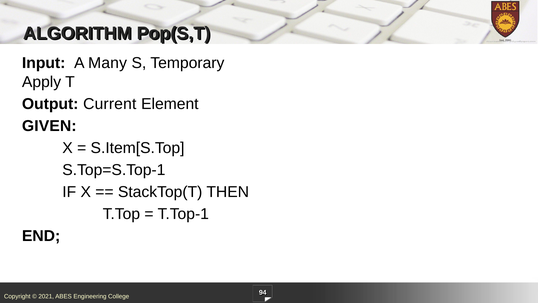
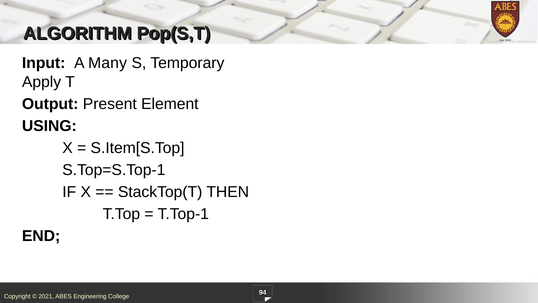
Current: Current -> Present (110, 104)
GIVEN: GIVEN -> USING (49, 126)
